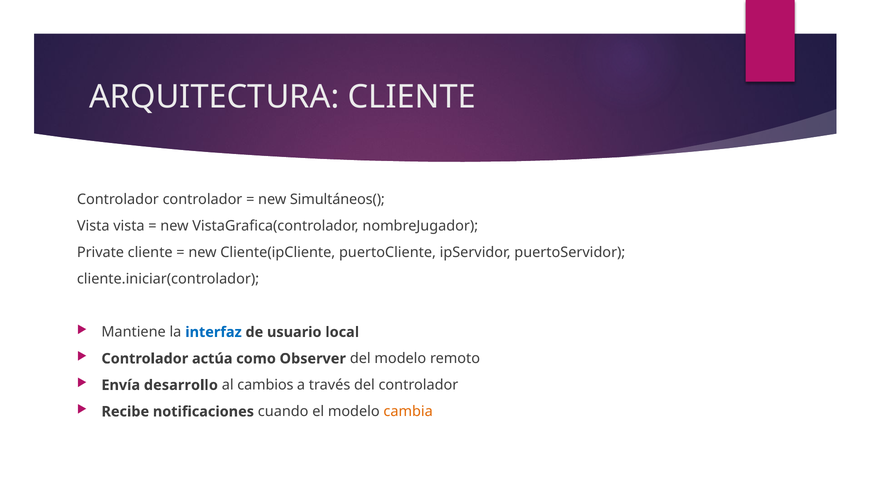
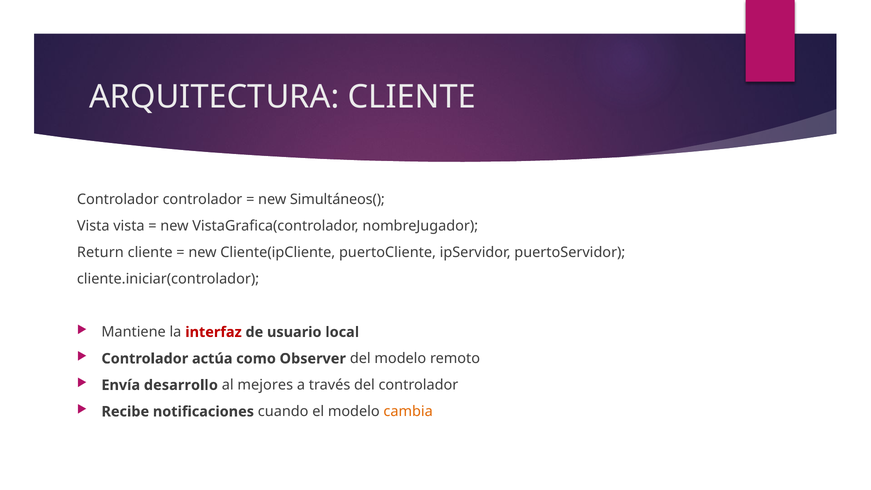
Private: Private -> Return (100, 253)
interfaz colour: blue -> red (213, 332)
cambios: cambios -> mejores (265, 385)
